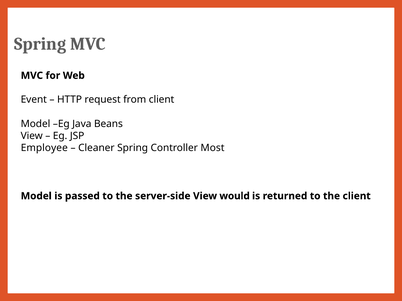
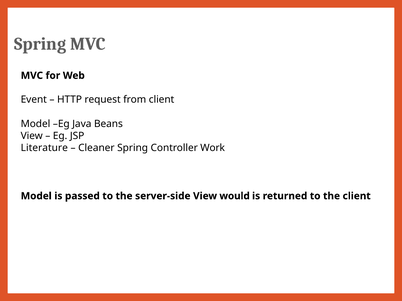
Employee: Employee -> Literature (44, 148)
Most: Most -> Work (213, 148)
